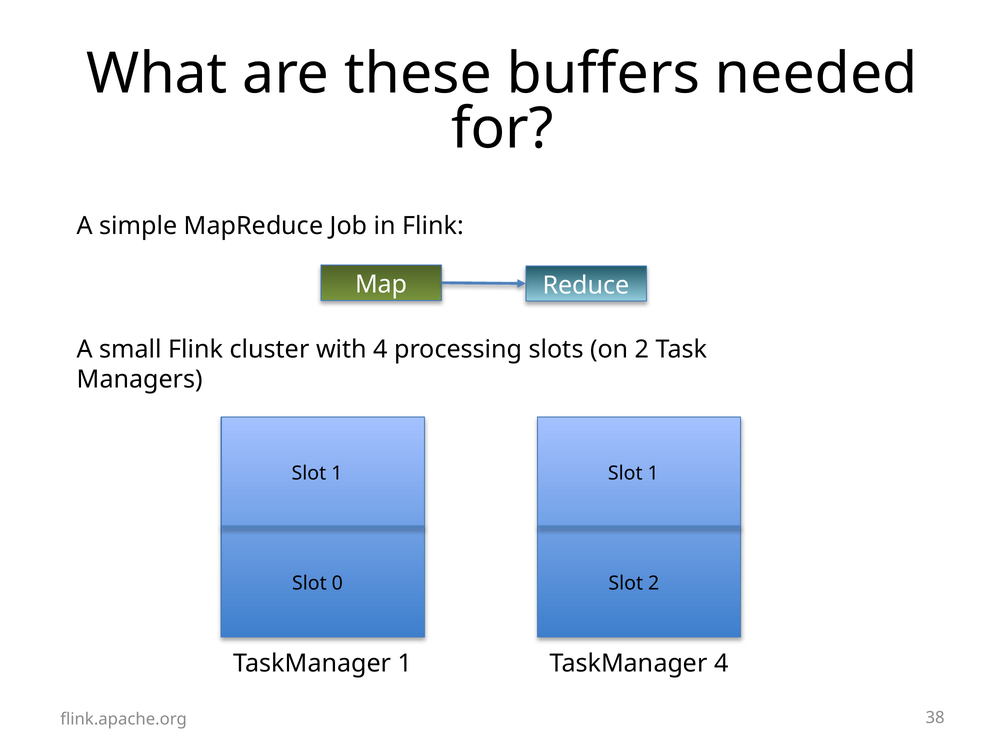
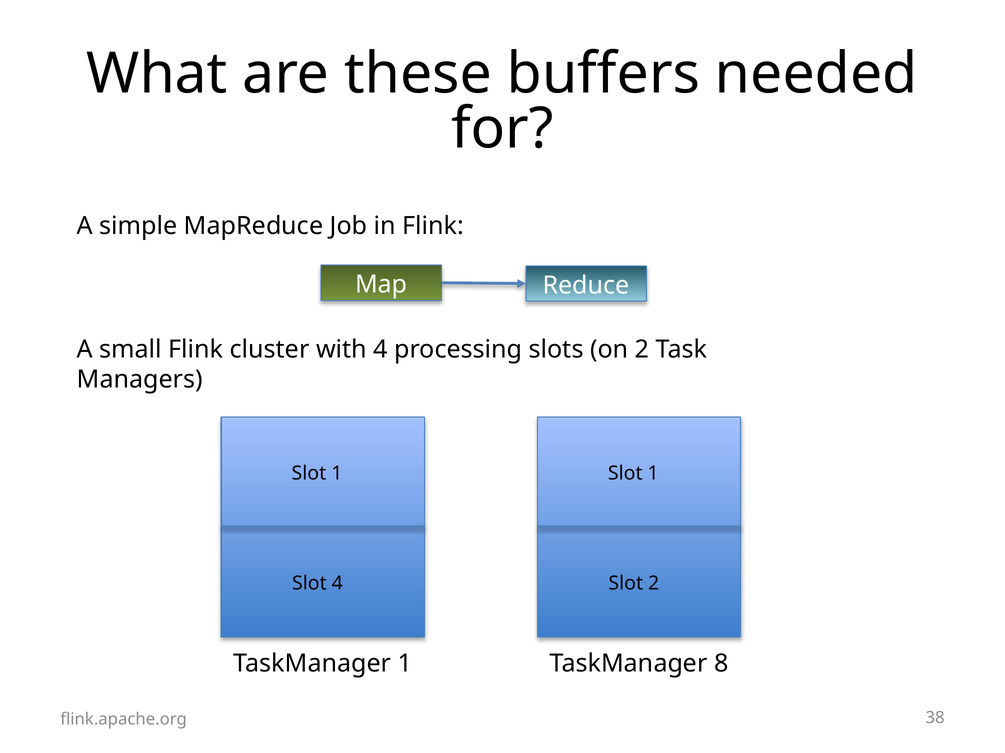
Slot 0: 0 -> 4 (337, 584)
TaskManager 4: 4 -> 8 (721, 664)
